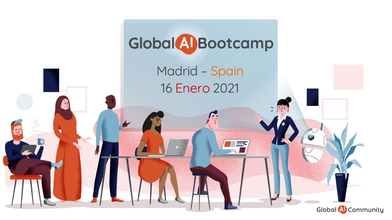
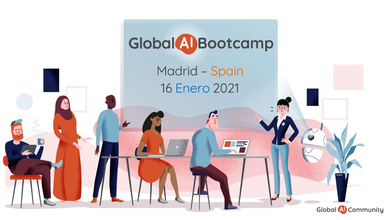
Enero colour: red -> blue (193, 89)
